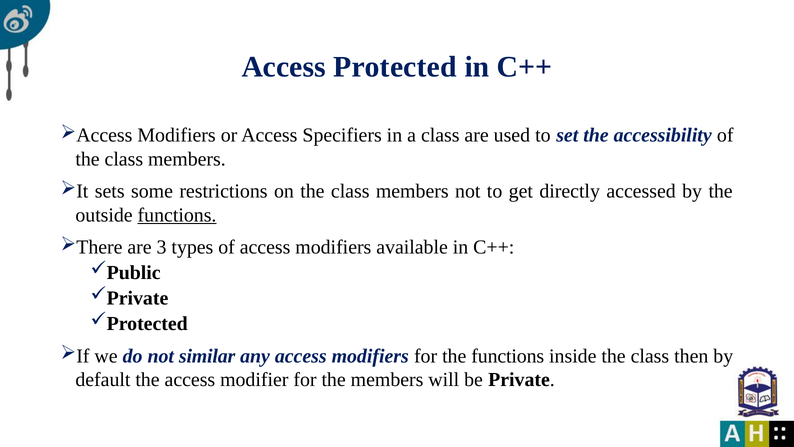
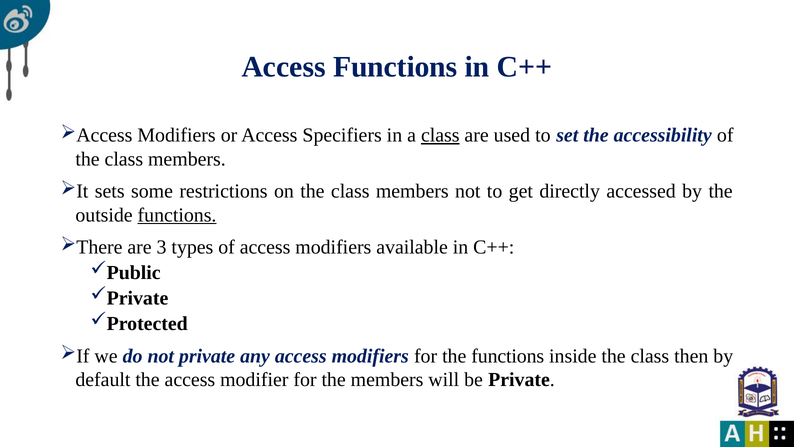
Access Protected: Protected -> Functions (395, 67)
class underline: none -> present (440, 135)
not similar: similar -> private (207, 356)
